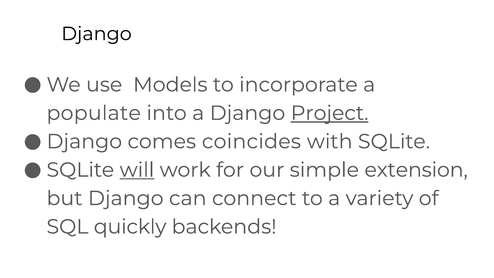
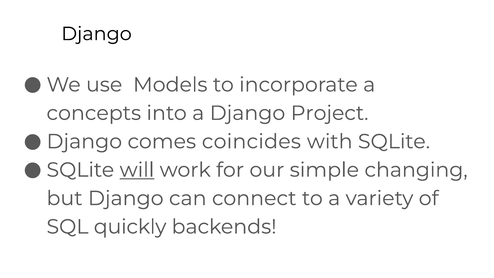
populate: populate -> concepts (94, 113)
Project underline: present -> none (330, 113)
extension: extension -> changing (416, 170)
